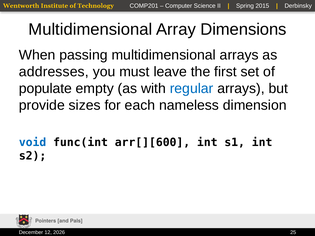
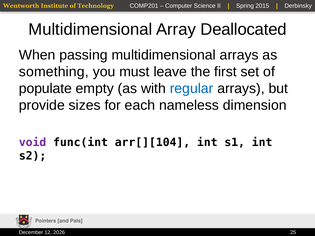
Dimensions: Dimensions -> Deallocated (244, 30)
addresses: addresses -> something (54, 72)
void colour: blue -> purple (33, 142)
arr[][600: arr[][600 -> arr[][104 (152, 142)
